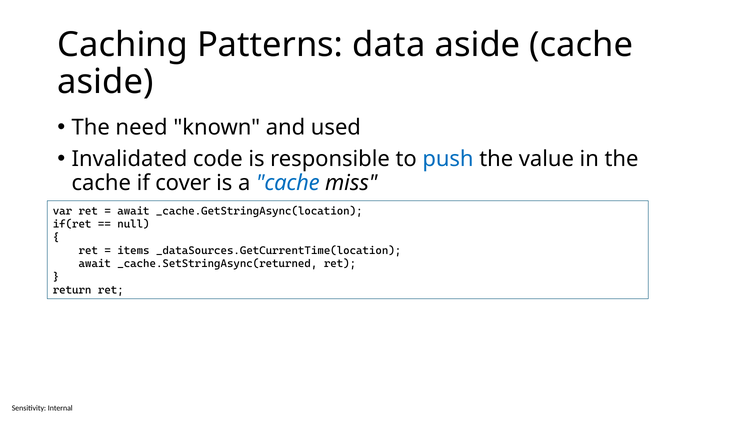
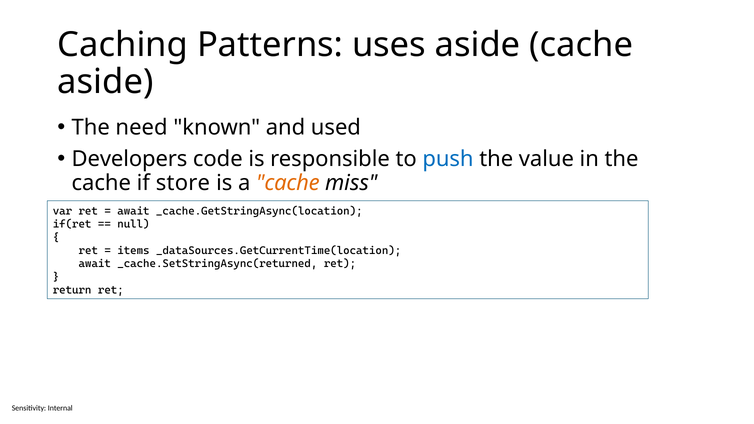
data: data -> uses (389, 45)
Invalidated: Invalidated -> Developers (129, 159)
cover: cover -> store (183, 183)
cache colour: blue -> orange (288, 183)
